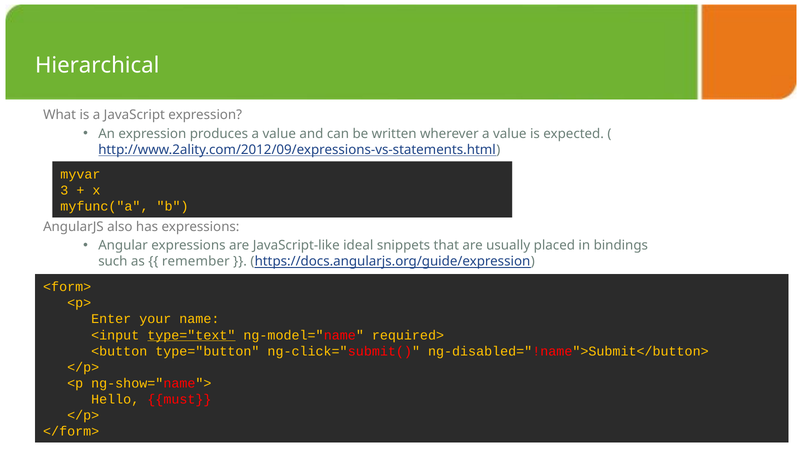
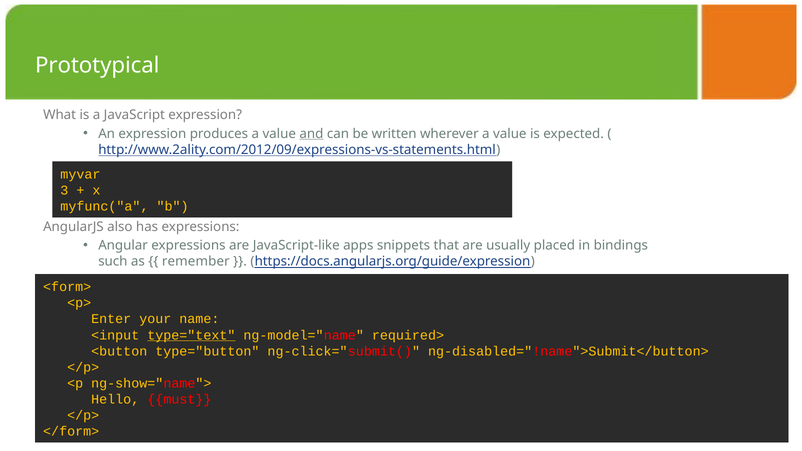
Hierarchical: Hierarchical -> Prototypical (97, 65)
and underline: none -> present (311, 134)
ideal: ideal -> apps (358, 245)
